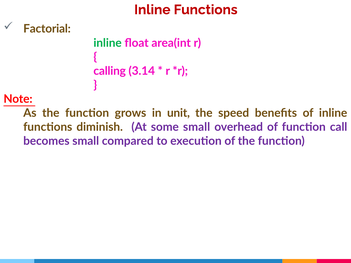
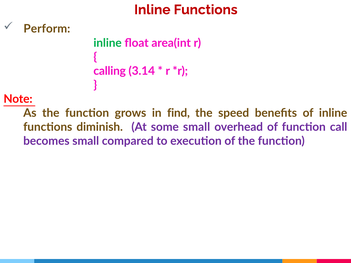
Factorial: Factorial -> Perform (47, 29)
unit: unit -> find (178, 113)
